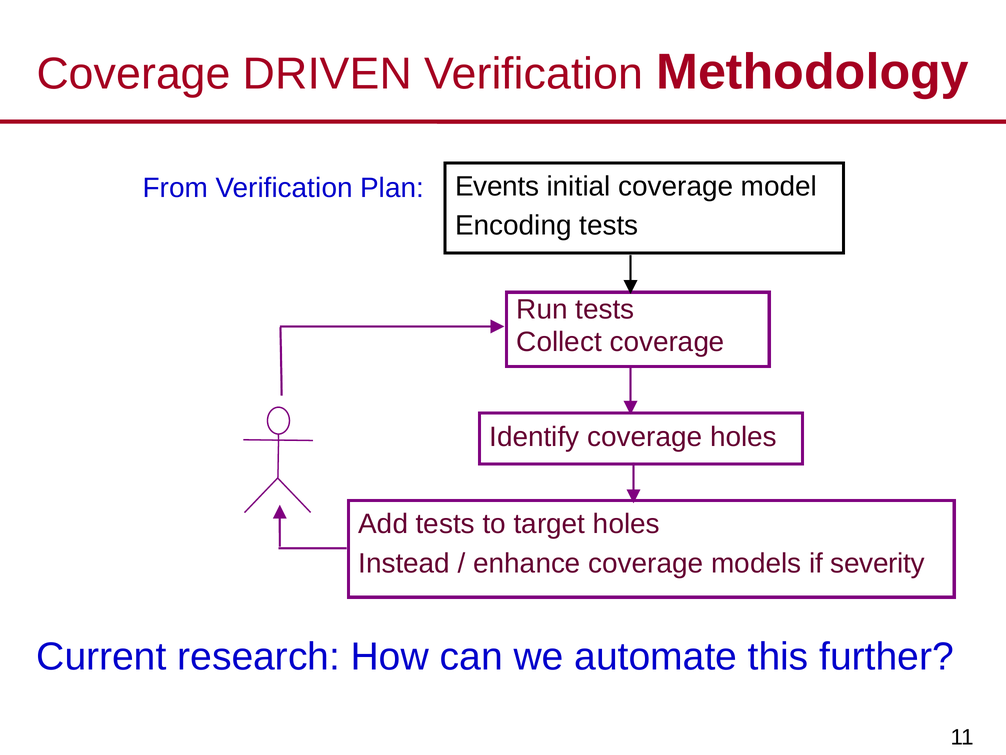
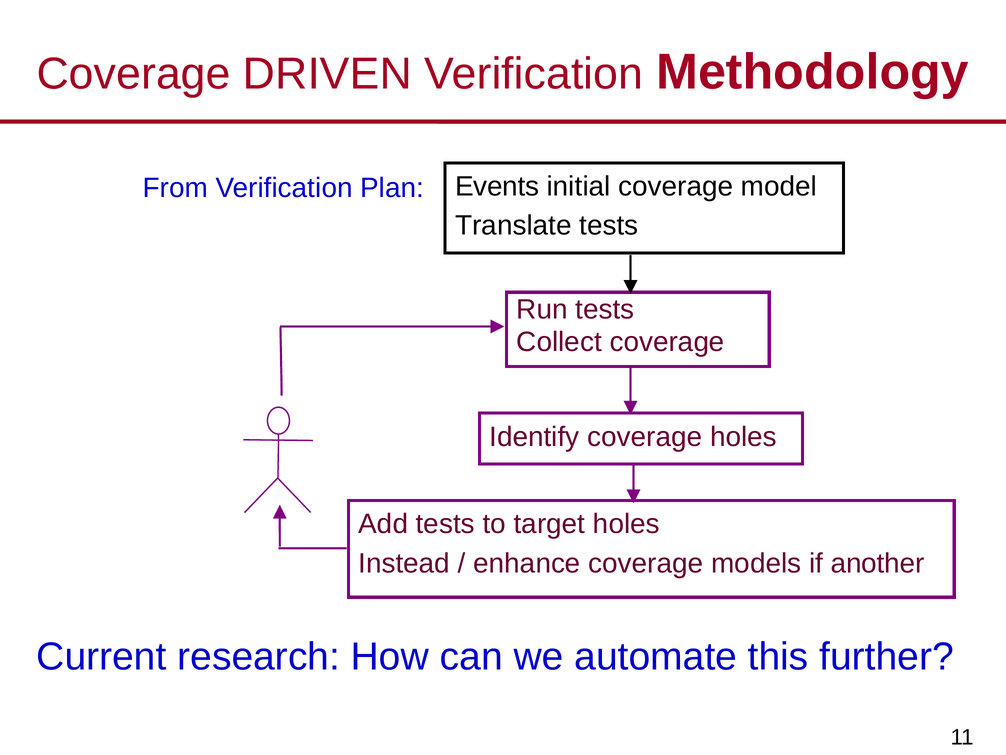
Encoding: Encoding -> Translate (513, 226)
severity: severity -> another (878, 563)
